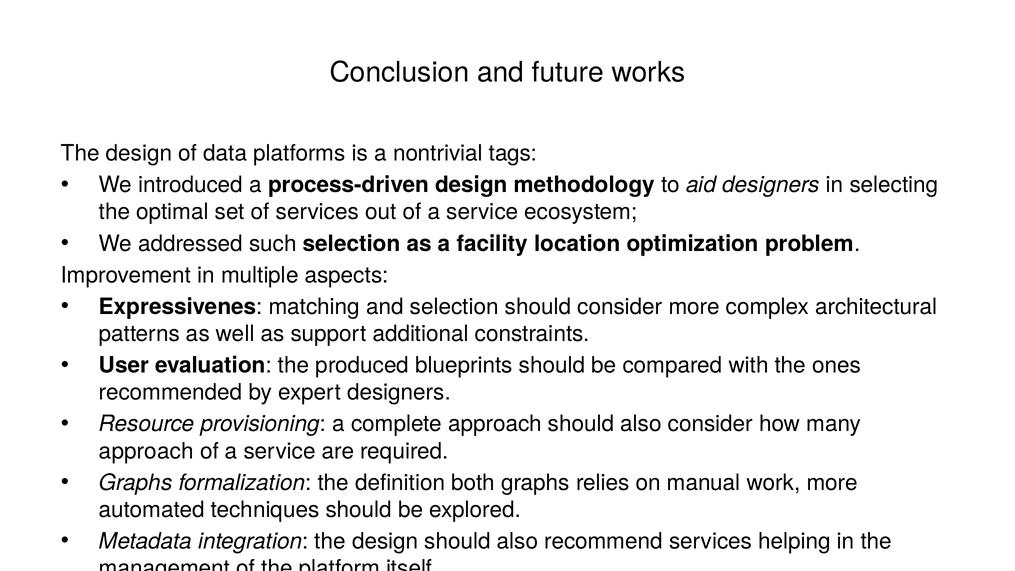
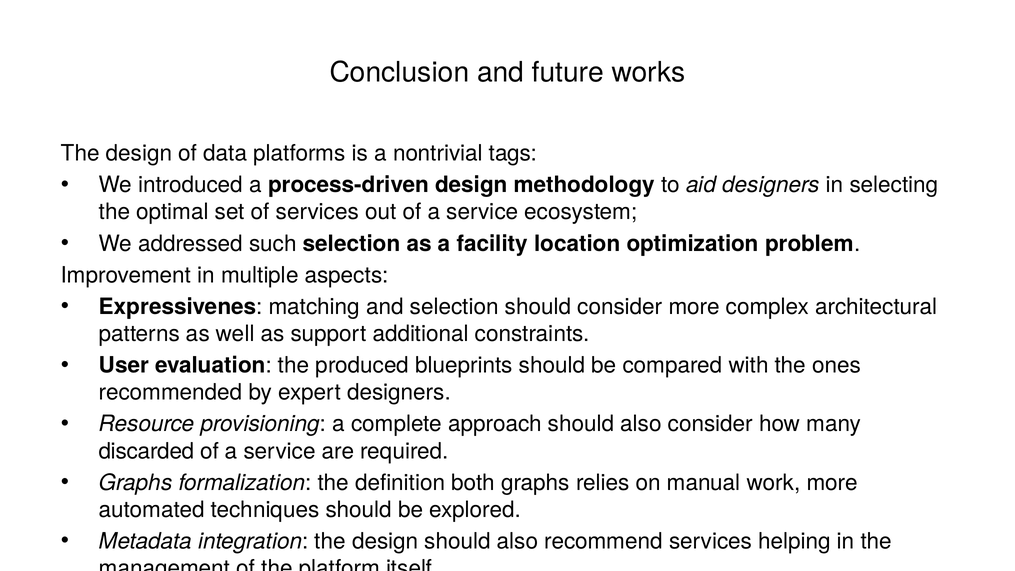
approach: approach -> discarded (146, 451)
